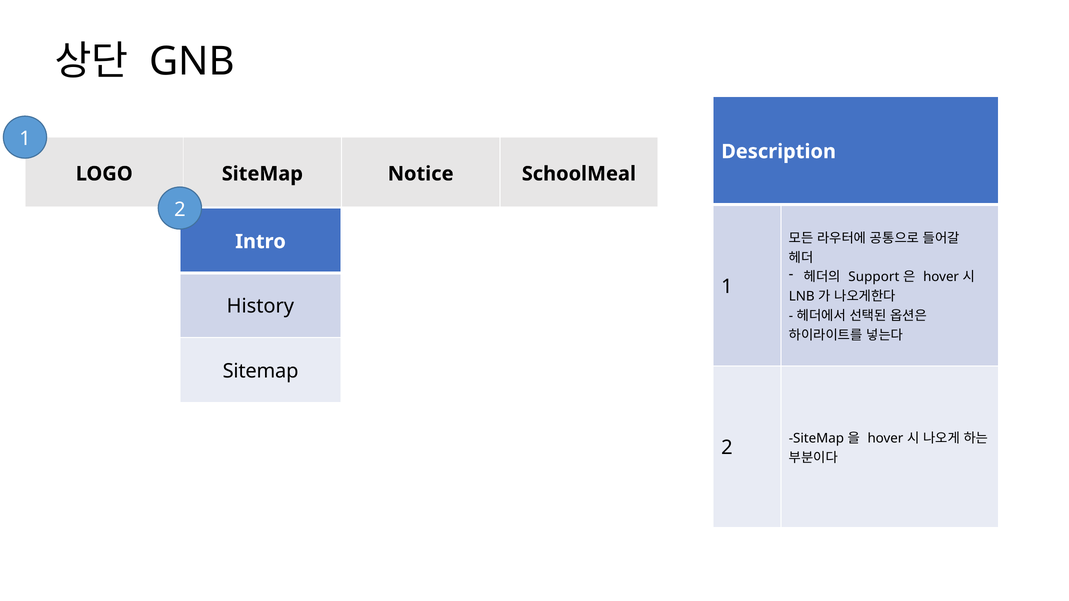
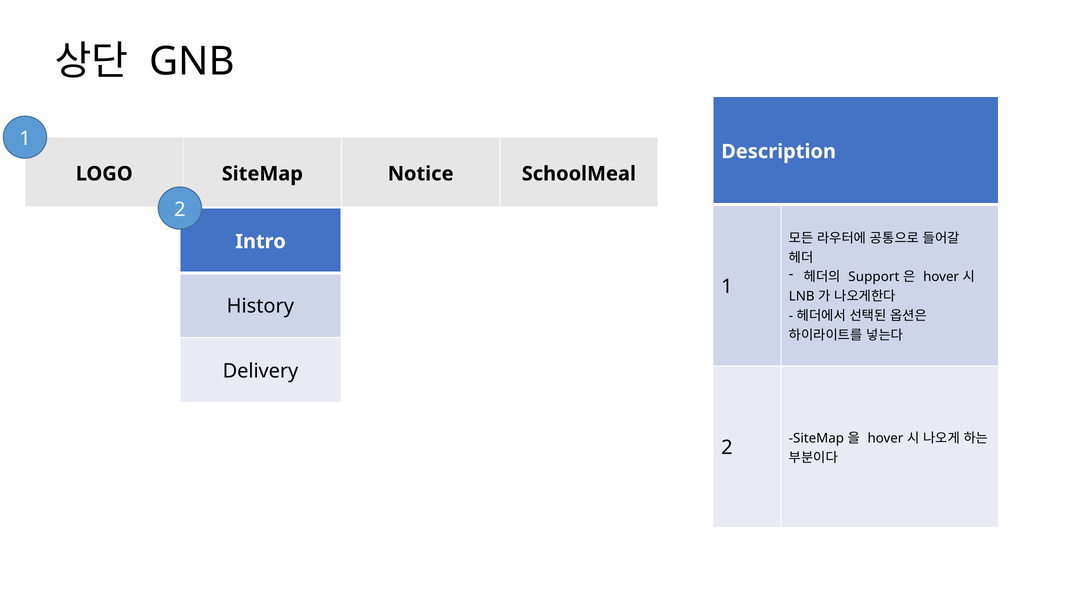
Sitemap: Sitemap -> Delivery (260, 371)
